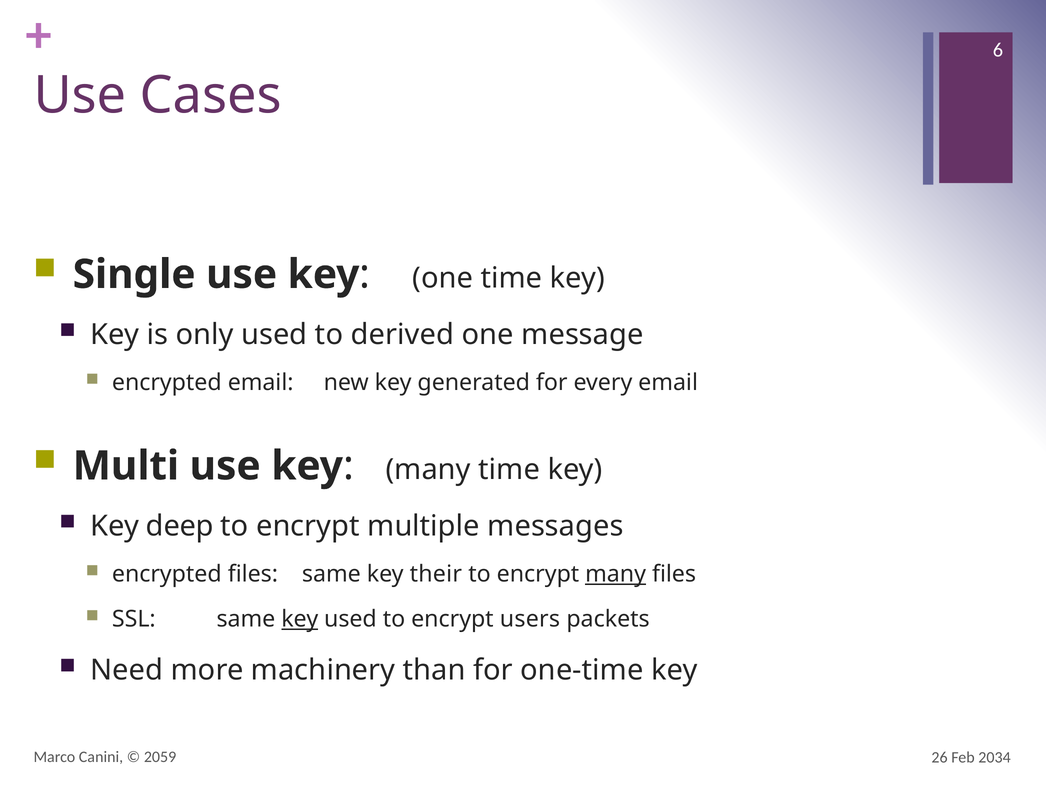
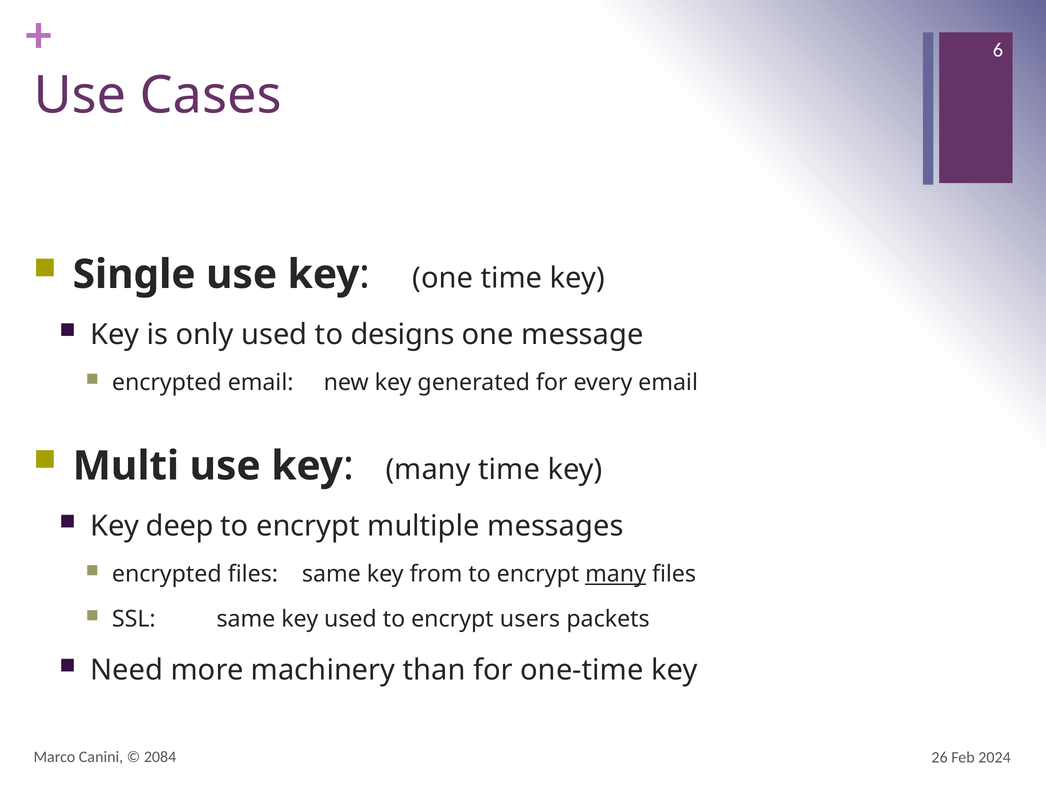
derived: derived -> designs (403, 335)
their: their -> from (436, 574)
key underline: present -> none (300, 619)
2059: 2059 -> 2084 (160, 756)
2034: 2034 -> 2024 (995, 757)
